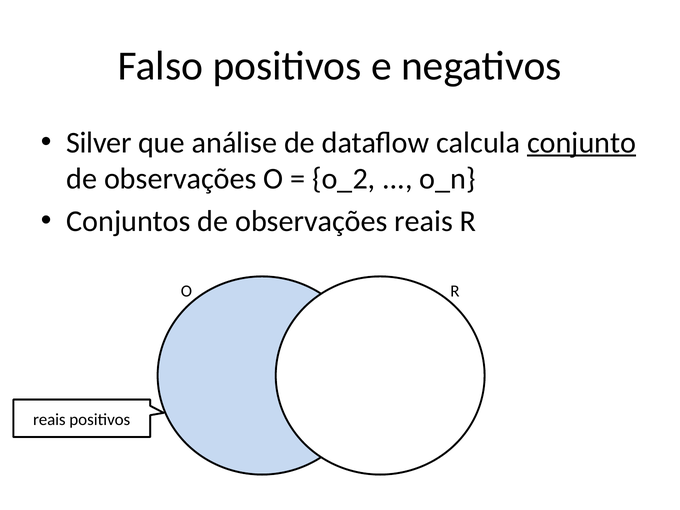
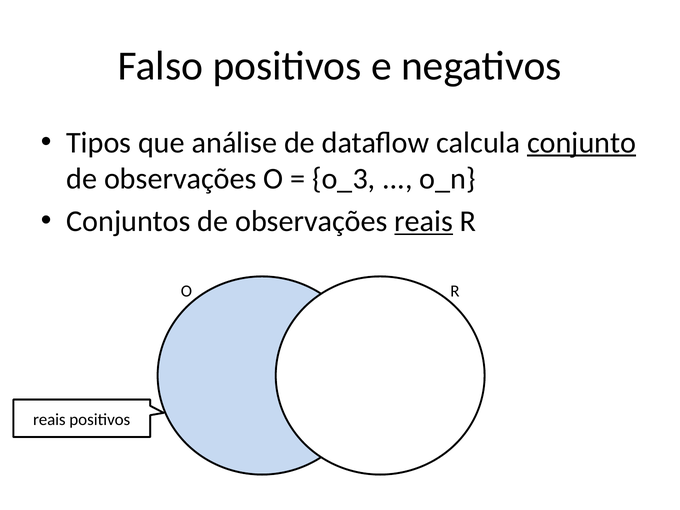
Silver: Silver -> Tipos (99, 143)
o_2: o_2 -> o_3 (344, 179)
reais underline: none -> present (424, 221)
